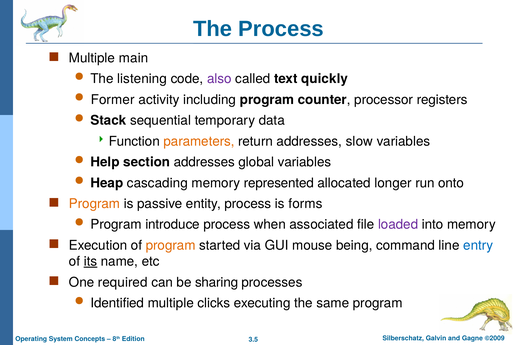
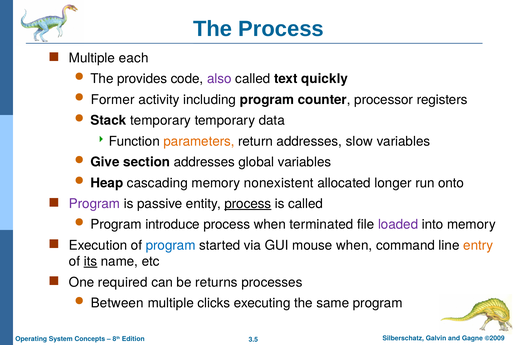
main: main -> each (134, 58)
listening: listening -> provides (142, 79)
Stack sequential: sequential -> temporary (160, 120)
Help: Help -> Give (105, 162)
represented: represented -> nonexistent (279, 183)
Program colour: orange -> purple (95, 204)
process underline: none -> present (248, 204)
is forms: forms -> called (306, 204)
associated: associated -> terminated (321, 224)
program colour: orange -> blue (171, 245)
mouse being: being -> when (354, 245)
entry colour: blue -> orange (478, 245)
sharing: sharing -> returns (216, 282)
Identified: Identified -> Between (117, 303)
